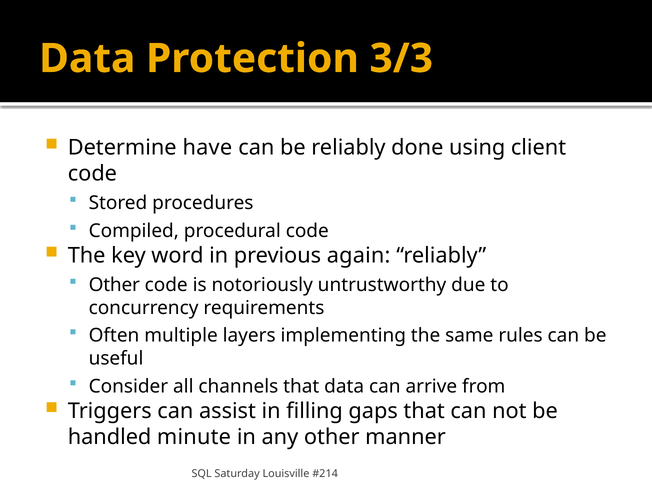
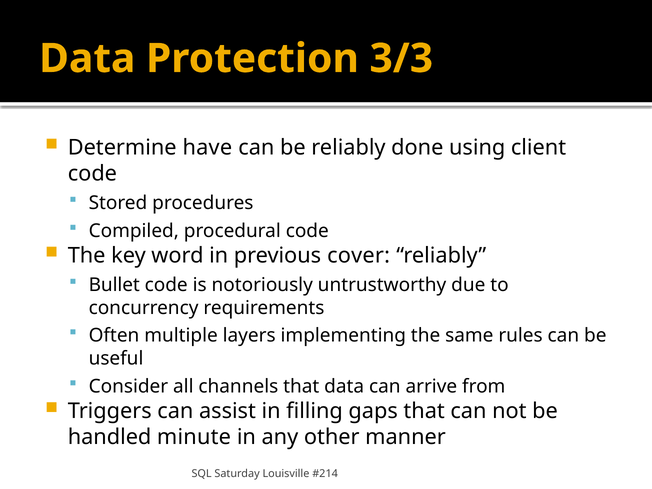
again: again -> cover (359, 256)
Other: Other -> Bullet (114, 285)
